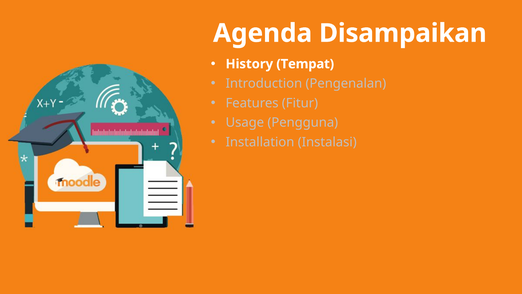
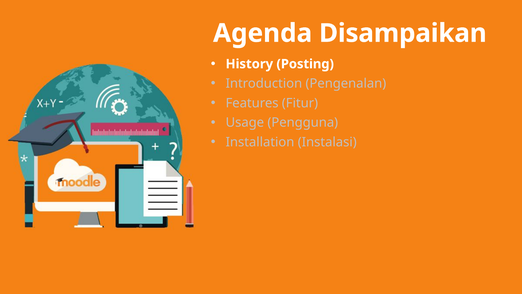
Tempat: Tempat -> Posting (305, 64)
